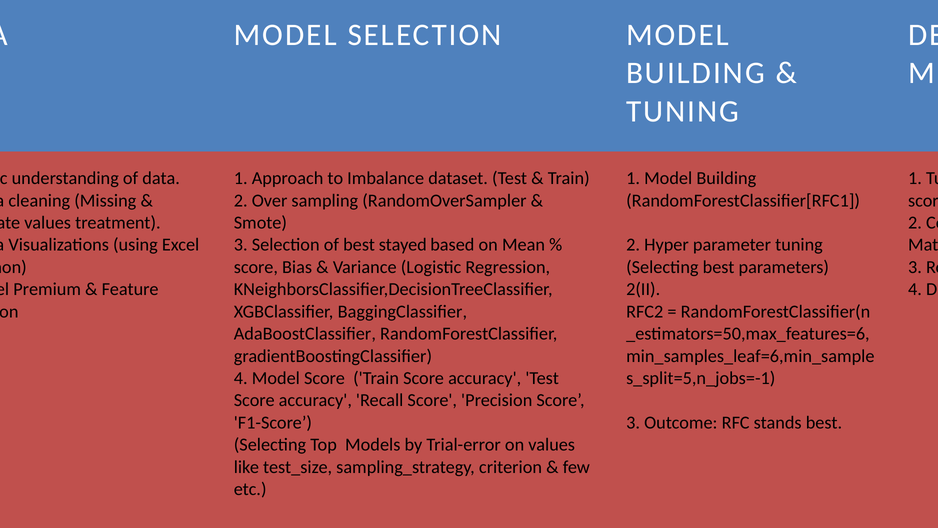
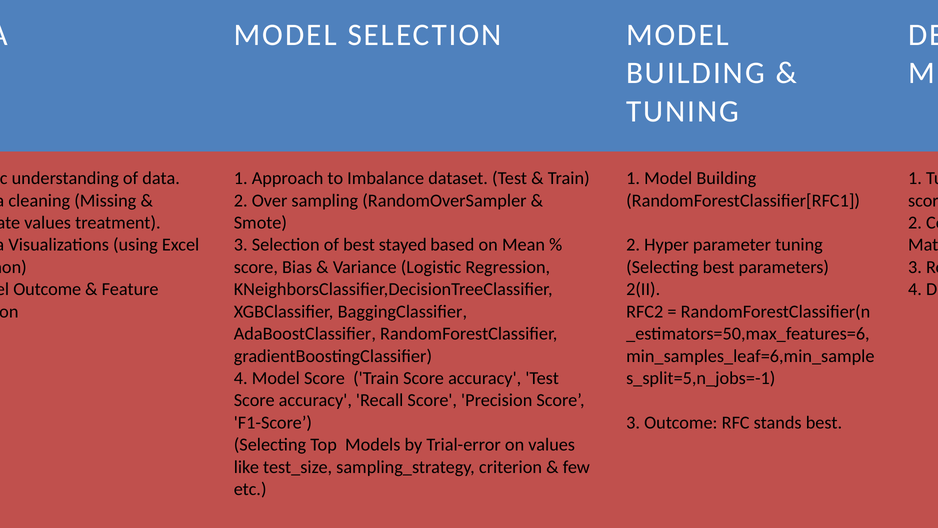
Premium: Premium -> Outcome (47, 289)
